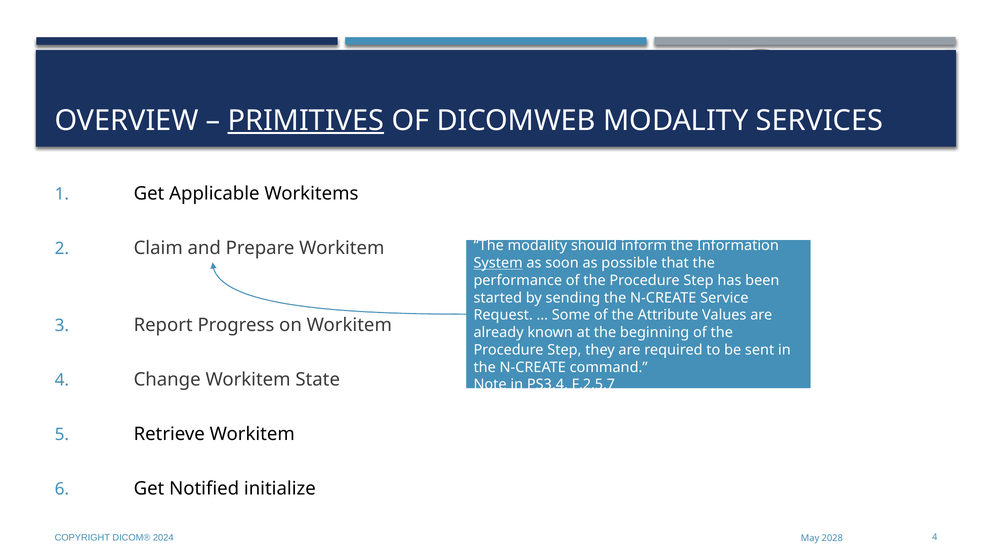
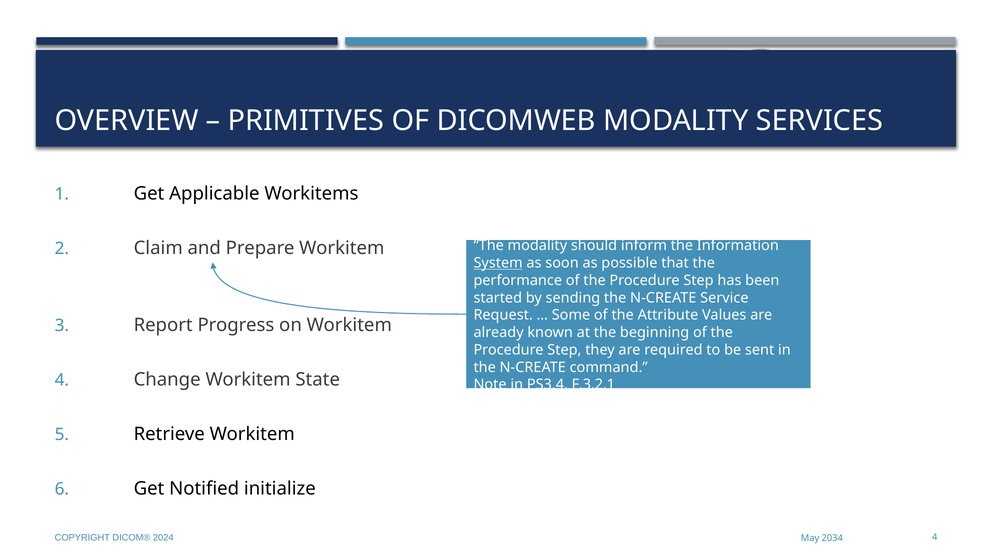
PRIMITIVES underline: present -> none (306, 121)
F.2.5.7: F.2.5.7 -> F.3.2.1 (593, 385)
2028: 2028 -> 2034 (832, 538)
